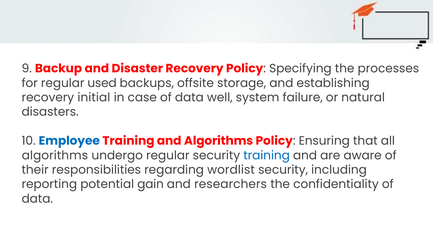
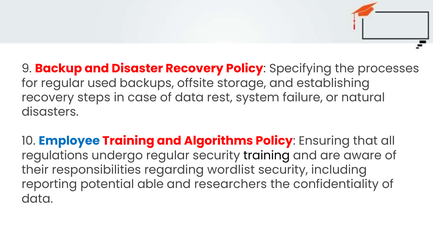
initial: initial -> steps (94, 97)
well: well -> rest (220, 97)
algorithms: algorithms -> regulations (55, 155)
training colour: blue -> black (267, 155)
gain: gain -> able (151, 184)
